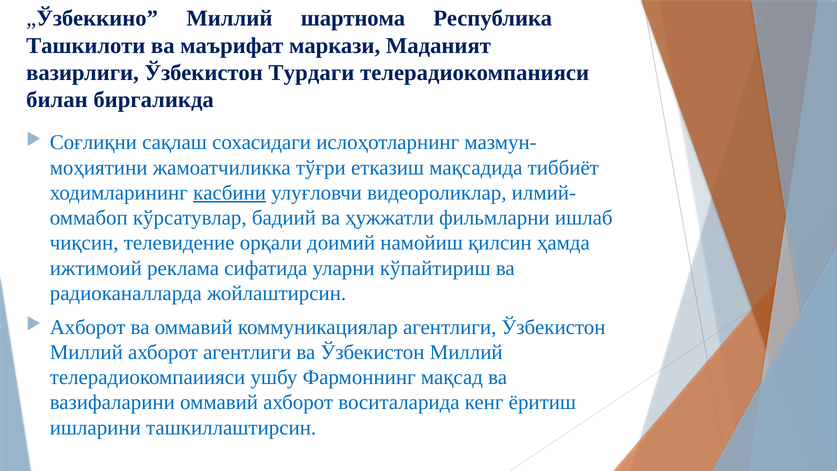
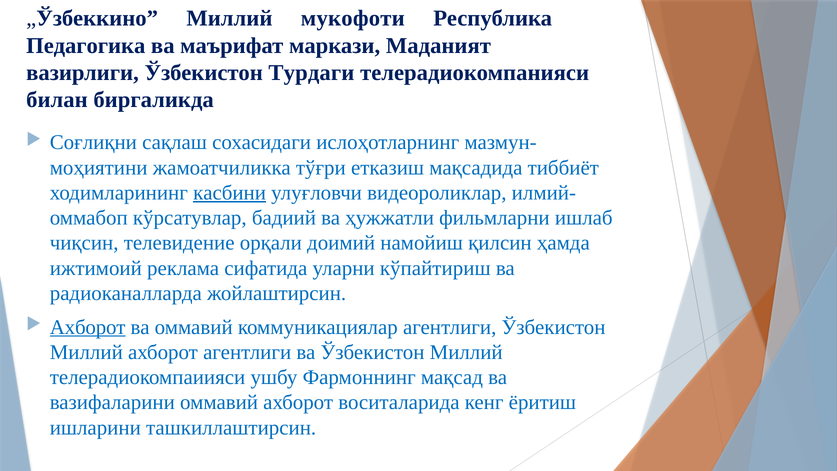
шартнома: шартнома -> мукофоти (353, 18)
Ташкилоти: Ташкилоти -> Педагогика (86, 46)
Ахборот underline: none -> present (88, 327)
